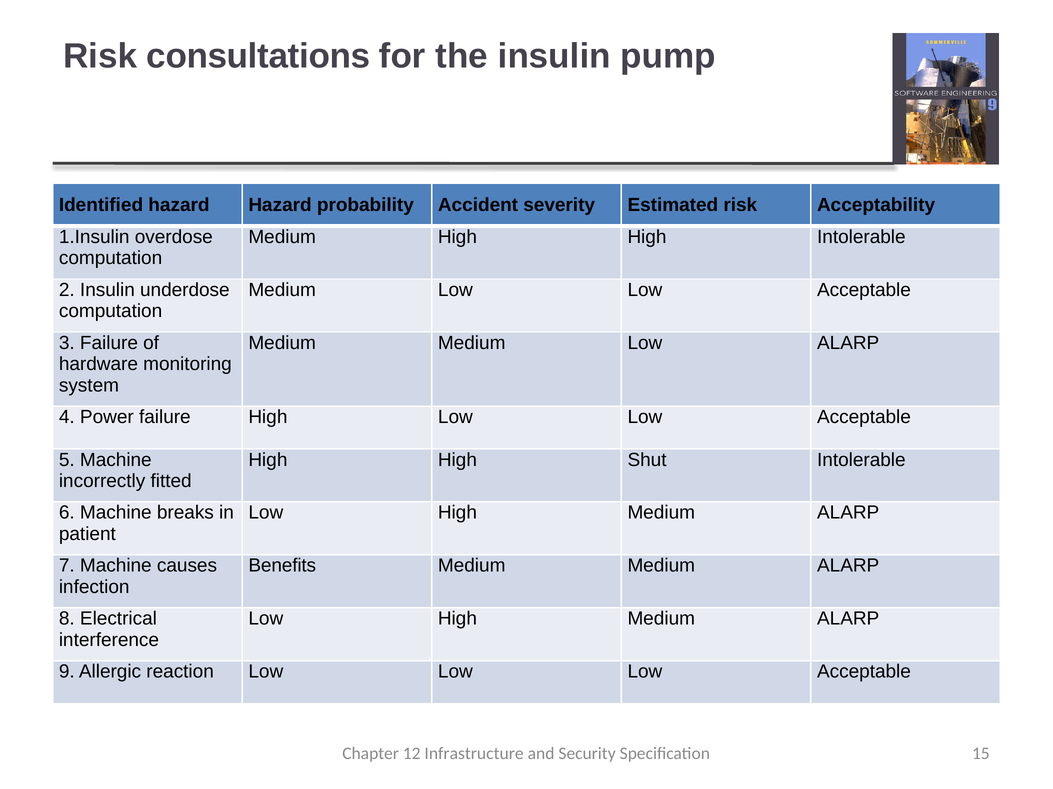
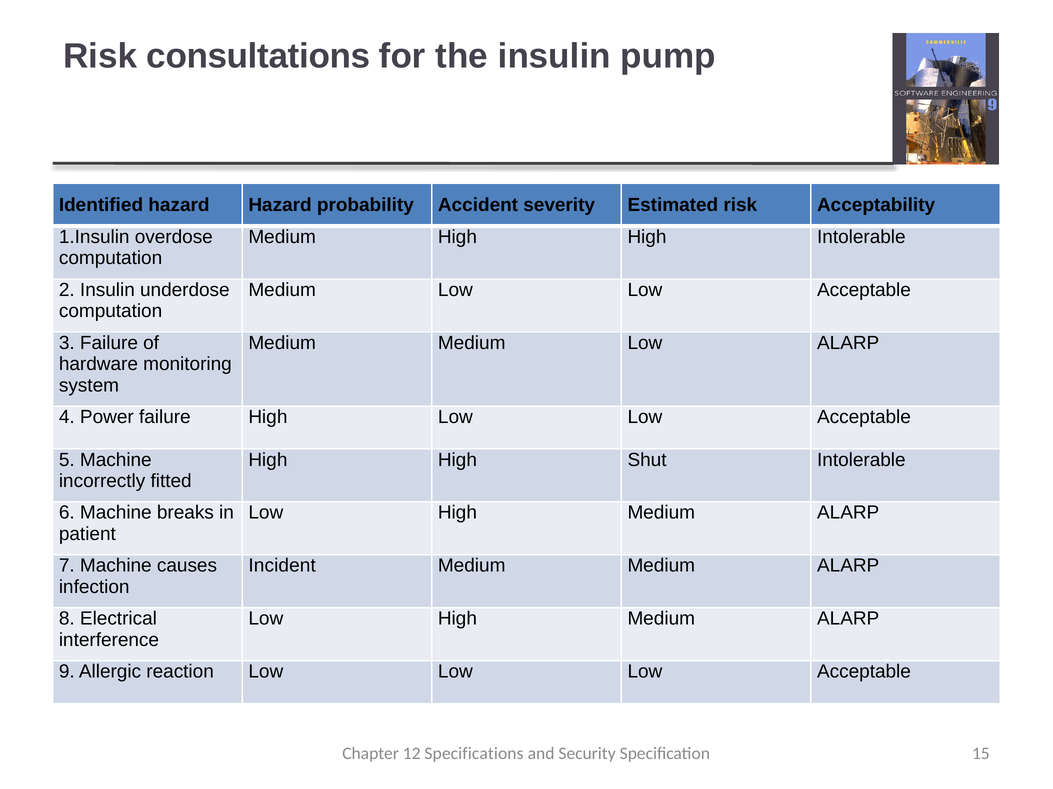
Benefits: Benefits -> Incident (282, 566)
Infrastructure: Infrastructure -> Specifications (474, 754)
